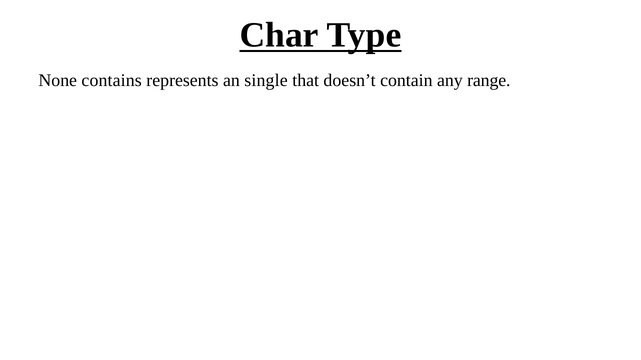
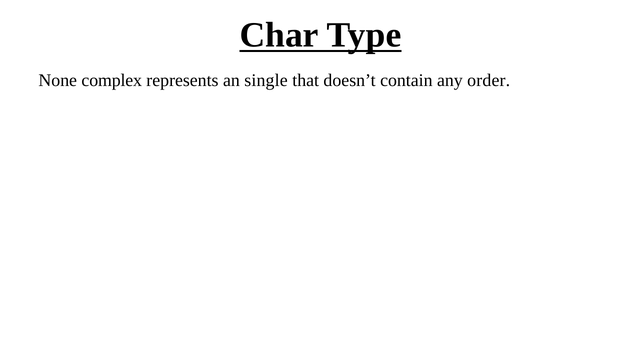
contains: contains -> complex (112, 80)
range: range -> order (489, 80)
